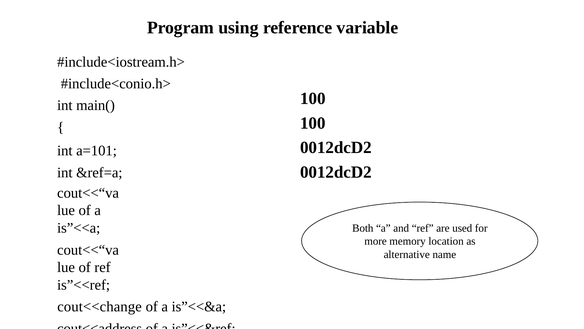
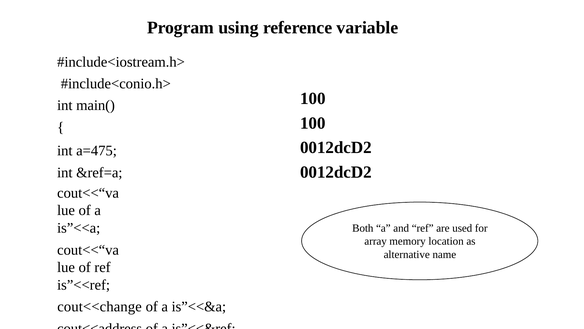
a=101: a=101 -> a=475 (97, 150)
more: more -> array (376, 241)
